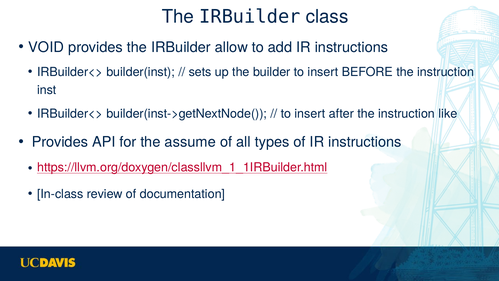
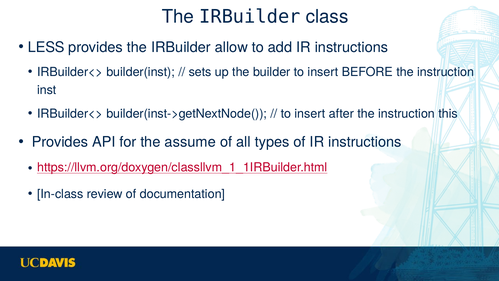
VOID: VOID -> LESS (46, 47)
like: like -> this (448, 114)
